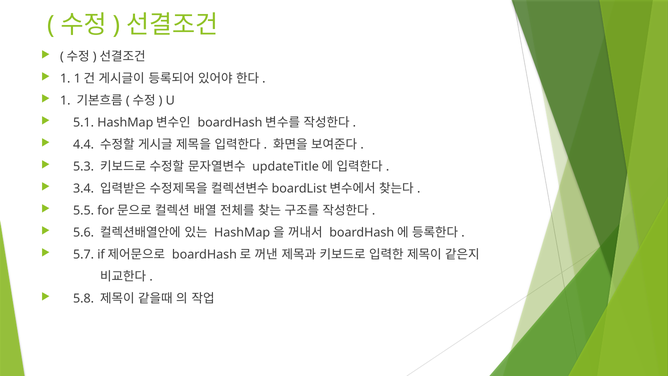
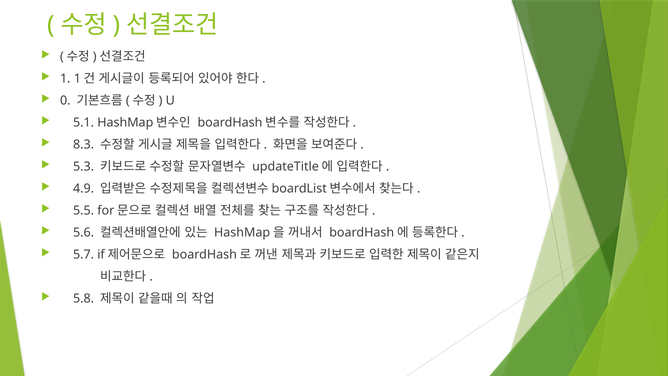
1: 1 -> 0 (65, 100)
4.4: 4.4 -> 8.3 (84, 144)
3.4: 3.4 -> 4.9 (84, 188)
